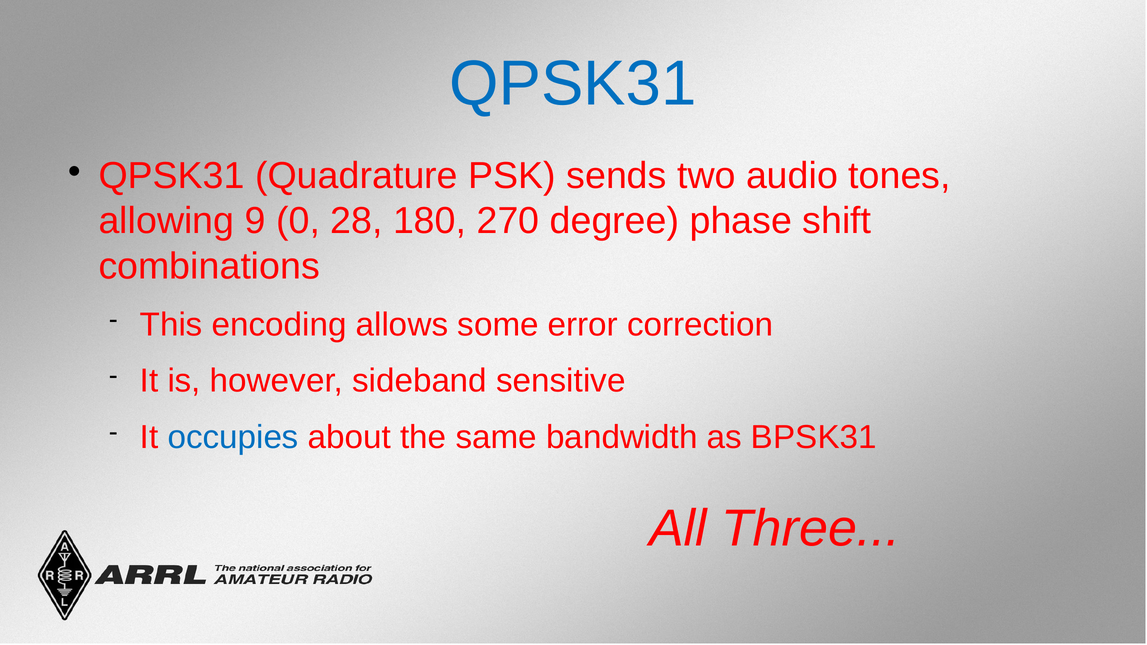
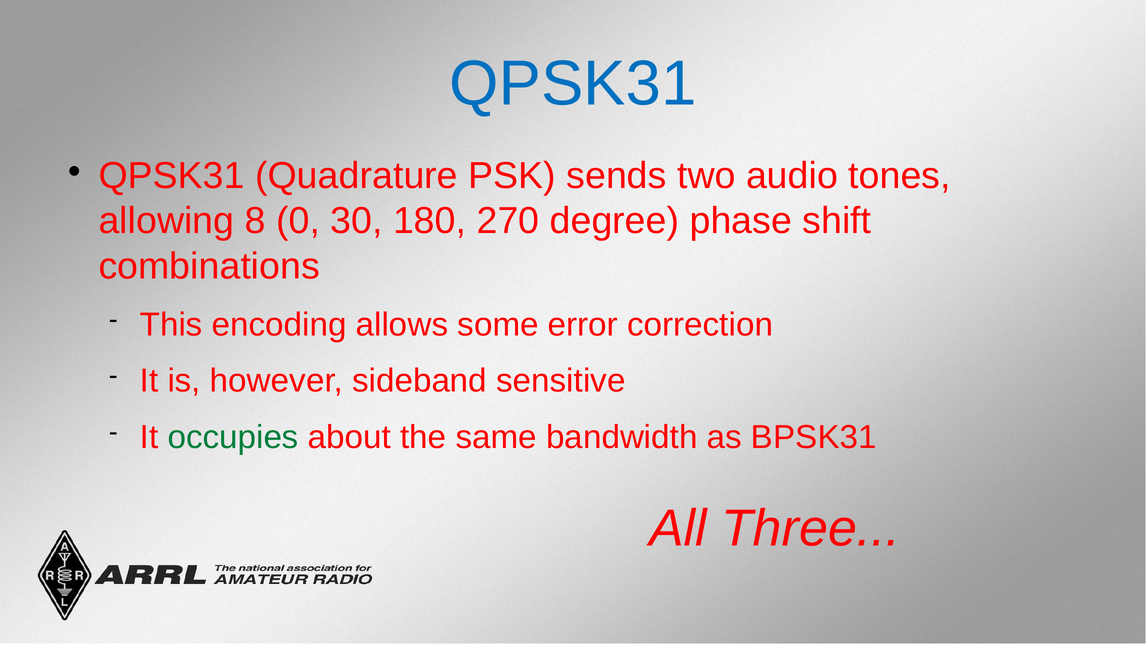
9: 9 -> 8 (255, 221)
28: 28 -> 30 (356, 221)
occupies colour: blue -> green (233, 437)
